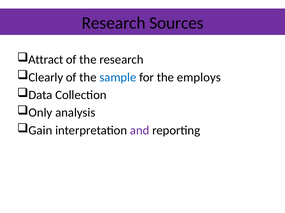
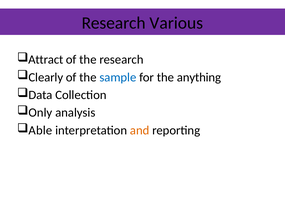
Sources: Sources -> Various (176, 23)
employs: employs -> anything (199, 78)
Gain: Gain -> Able (40, 131)
and colour: purple -> orange (140, 131)
